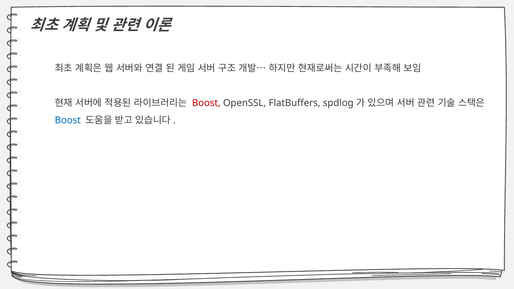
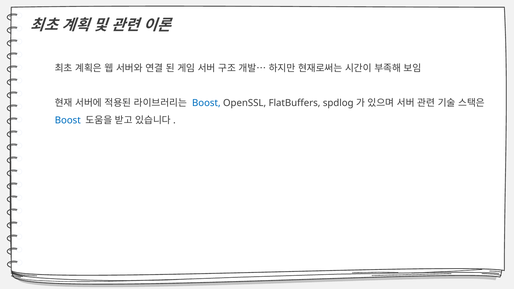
Boost colour: red -> blue (206, 103)
